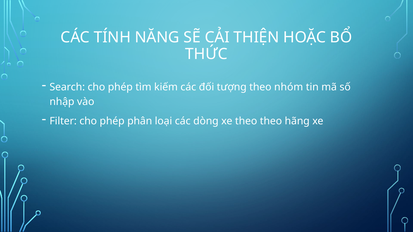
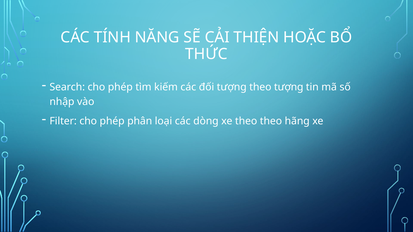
theo nhóm: nhóm -> tượng (289, 87)
